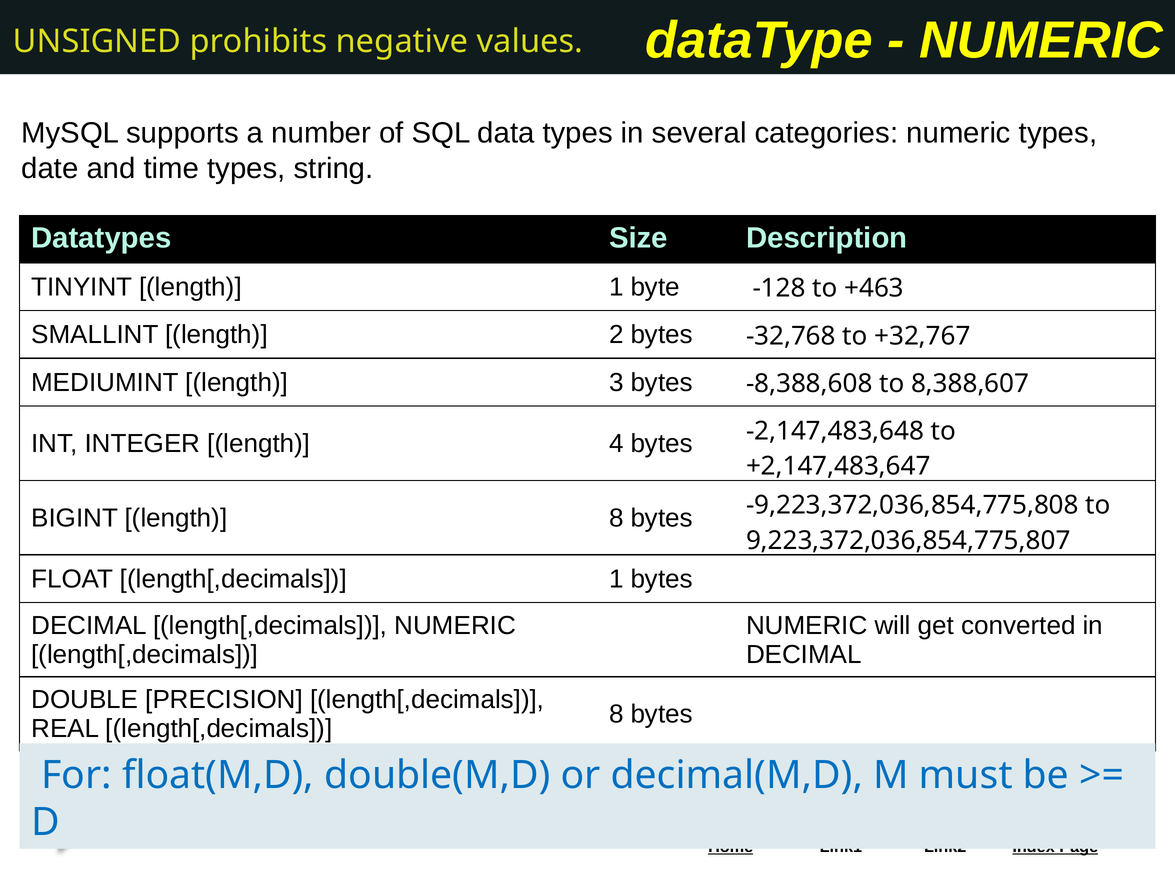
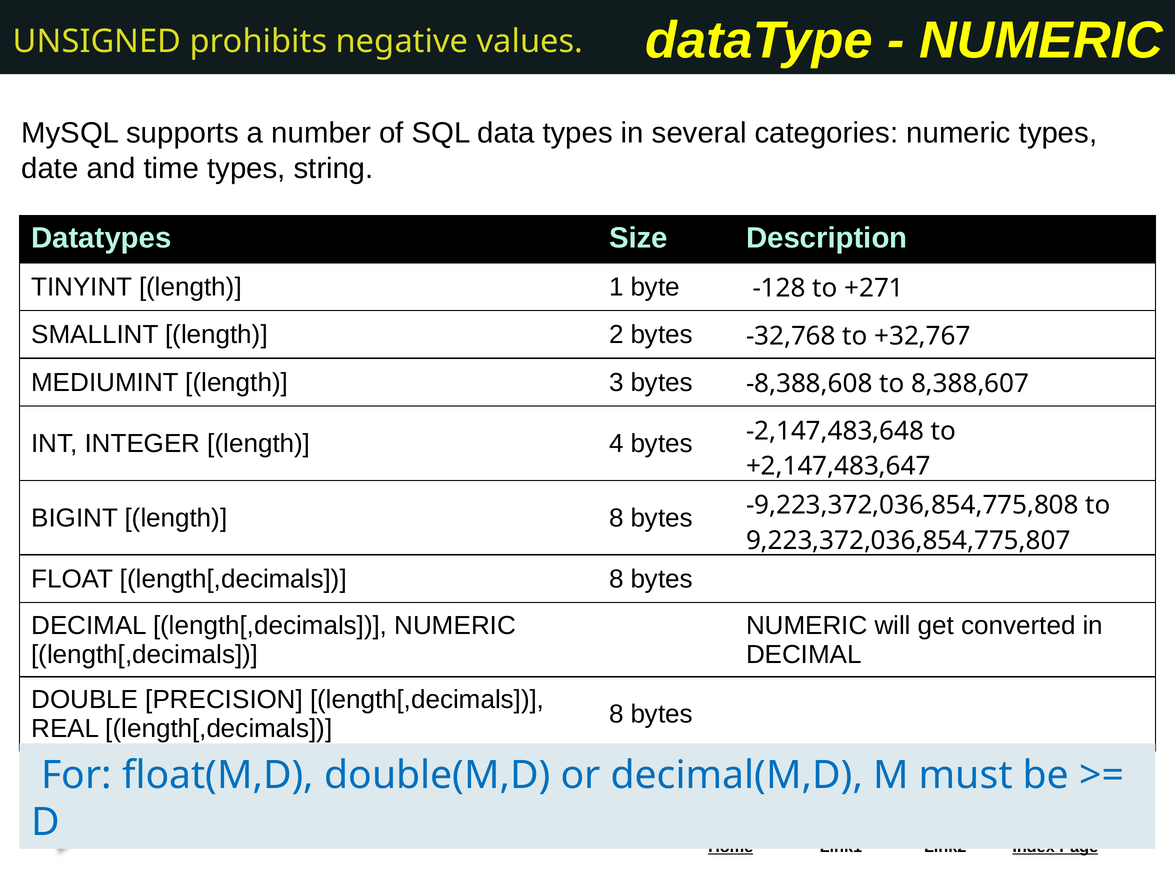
+463: +463 -> +271 (874, 288)
FLOAT length[,decimals 1: 1 -> 8 (616, 579)
